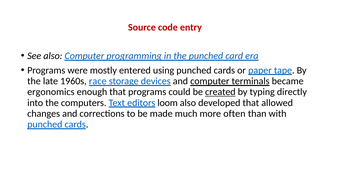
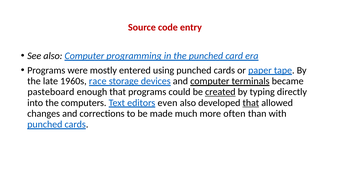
ergonomics: ergonomics -> pasteboard (51, 92)
loom: loom -> even (167, 103)
that underline: none -> present (251, 103)
